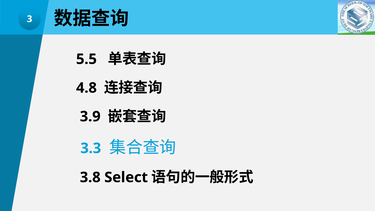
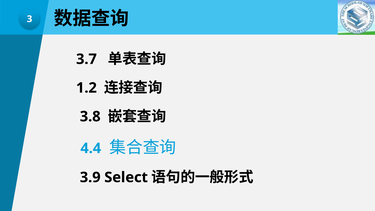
5.5: 5.5 -> 3.7 (86, 59)
4.8: 4.8 -> 1.2 (86, 88)
3.9: 3.9 -> 3.8 (90, 116)
3.3: 3.3 -> 4.4 (91, 148)
3.8: 3.8 -> 3.9 (90, 177)
